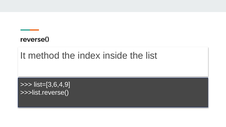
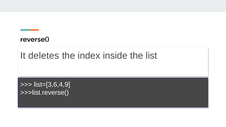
method: method -> deletes (44, 56)
